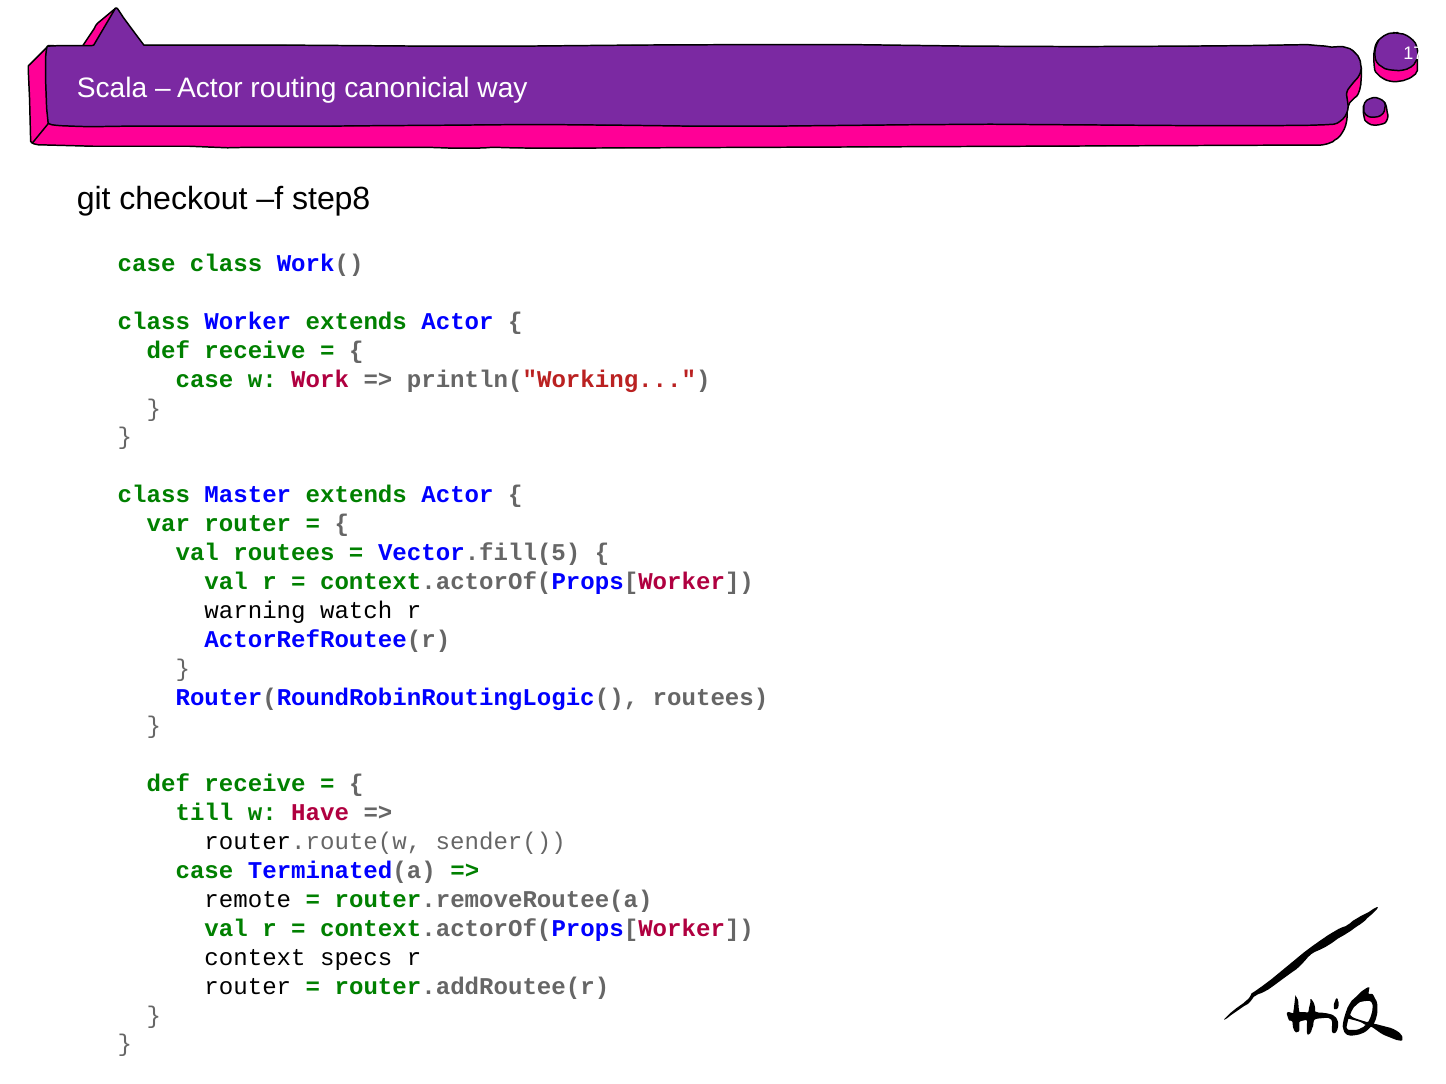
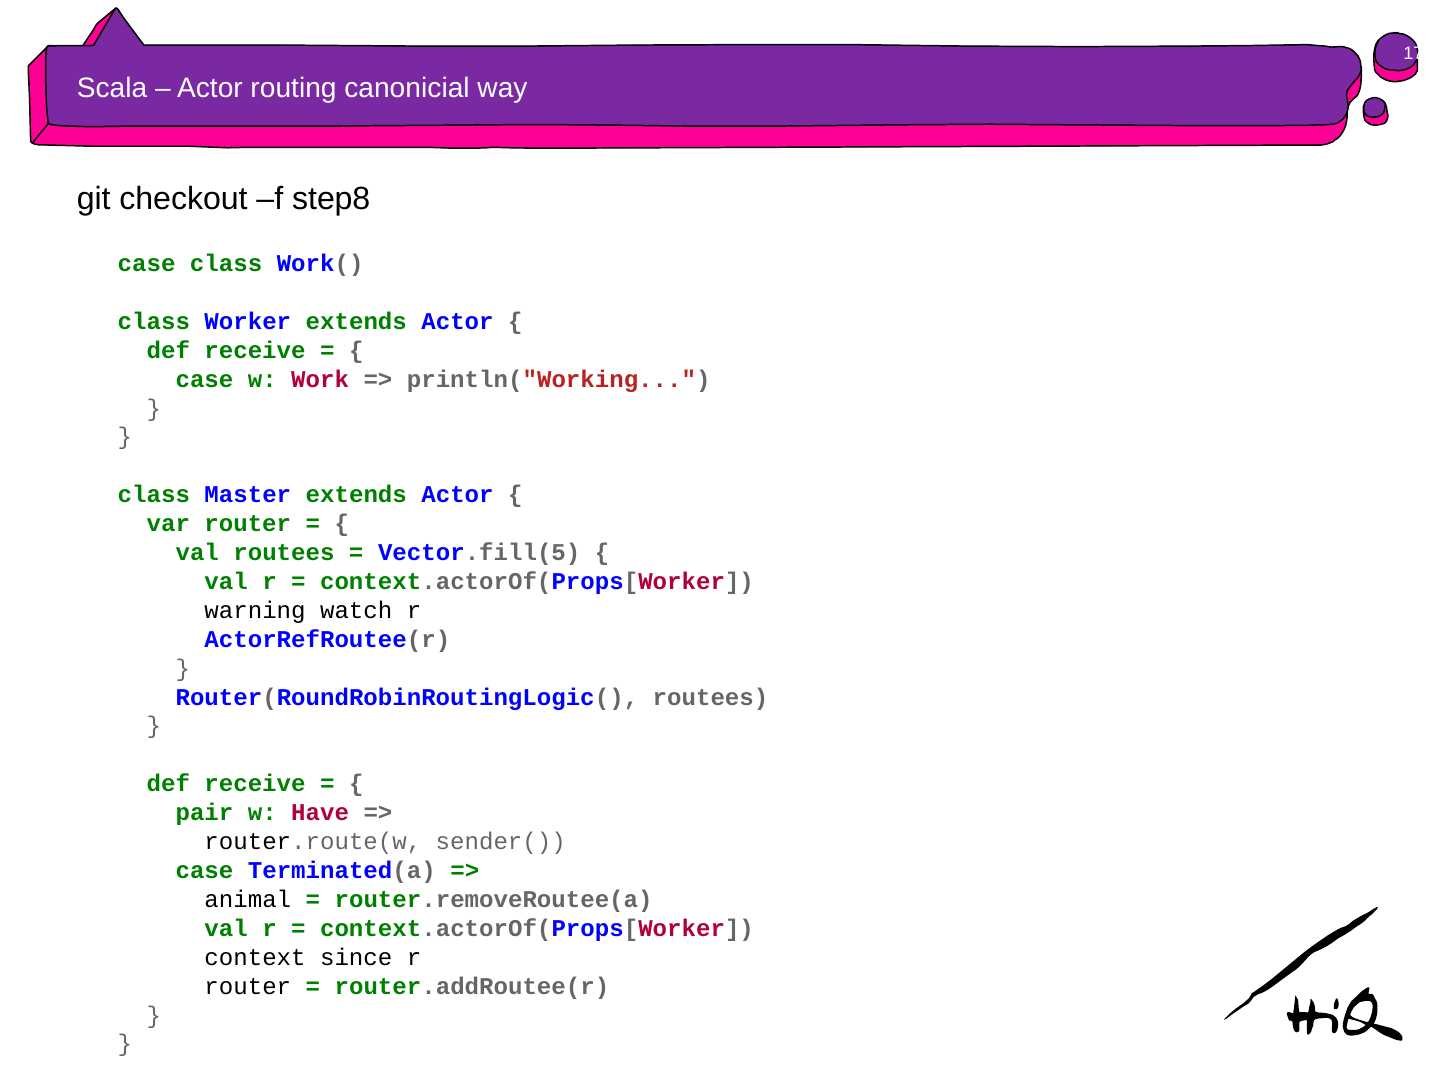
till: till -> pair (204, 813)
remote: remote -> animal (248, 900)
specs: specs -> since (356, 958)
